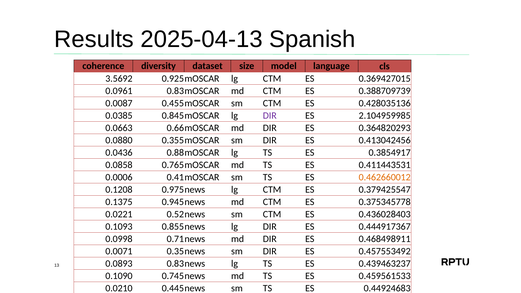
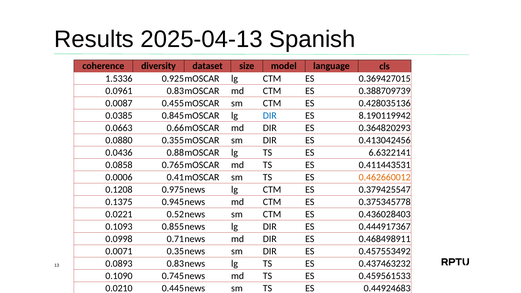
3.5692: 3.5692 -> 1.5336 (119, 78)
DIR colour: purple -> blue (270, 116)
2.104959985: 2.104959985 -> 8.190119942 (385, 116)
0.3854917: 0.3854917 -> 6.6322141 (390, 153)
0.439463237: 0.439463237 -> 0.437463232 (385, 264)
